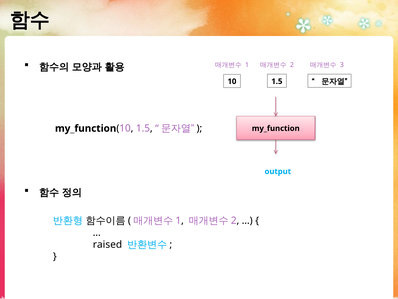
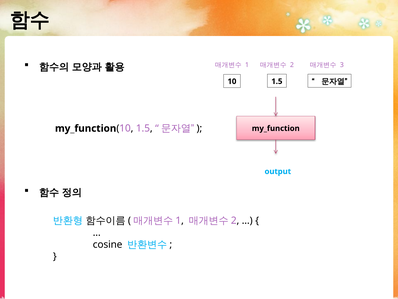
raised: raised -> cosine (108, 244)
